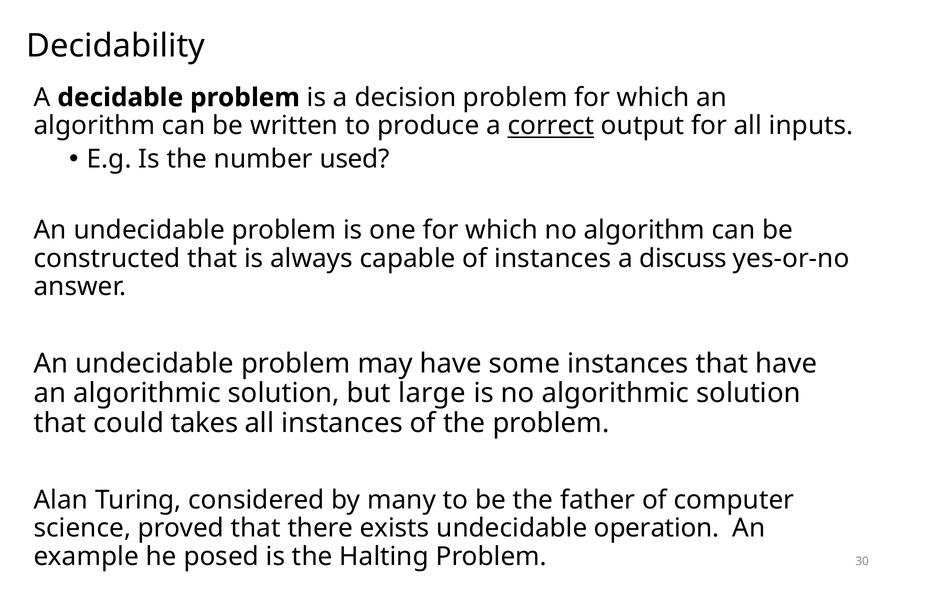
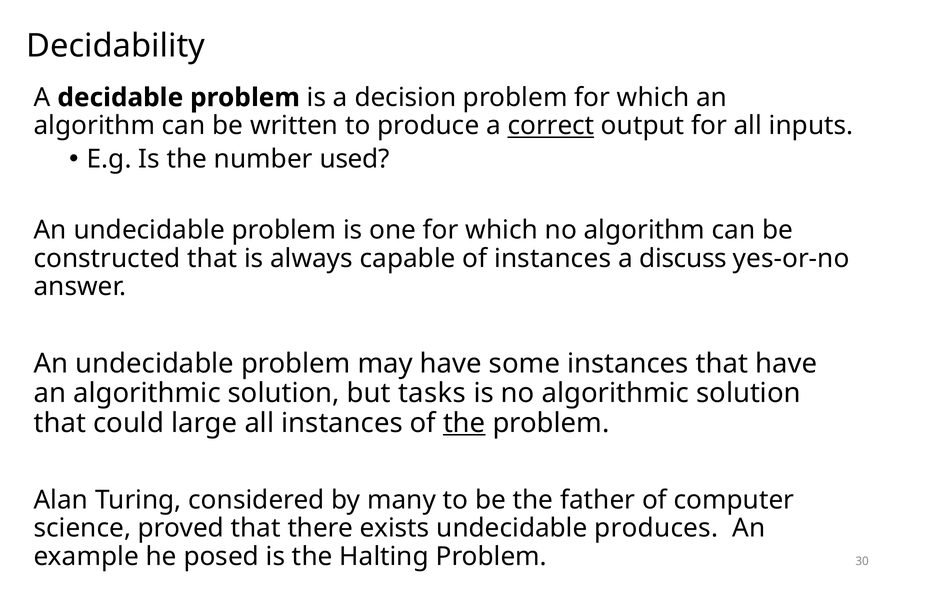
large: large -> tasks (432, 394)
takes: takes -> large (204, 423)
the underline: none -> present (464, 423)
operation: operation -> produces (656, 529)
